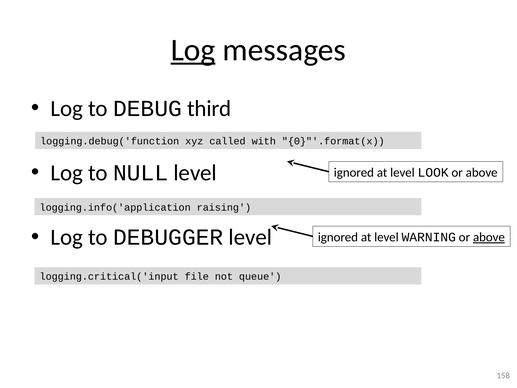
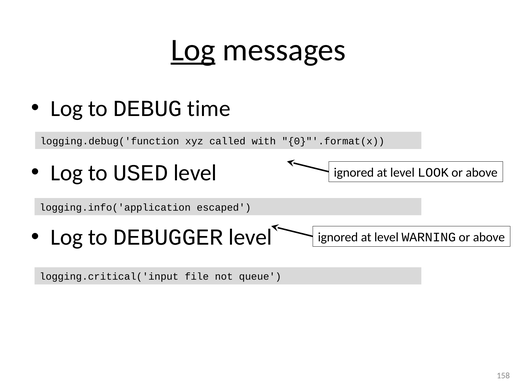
third: third -> time (209, 108)
NULL: NULL -> USED (141, 173)
raising: raising -> escaped (224, 207)
above underline: present -> none (489, 237)
